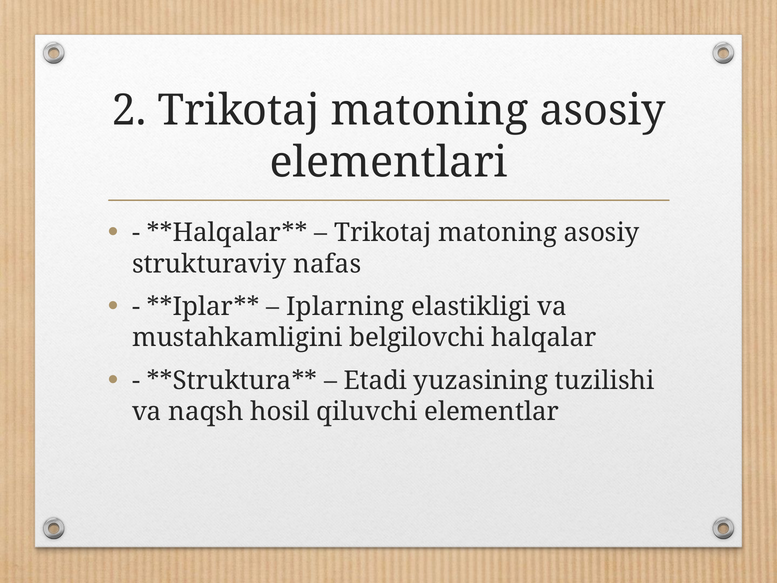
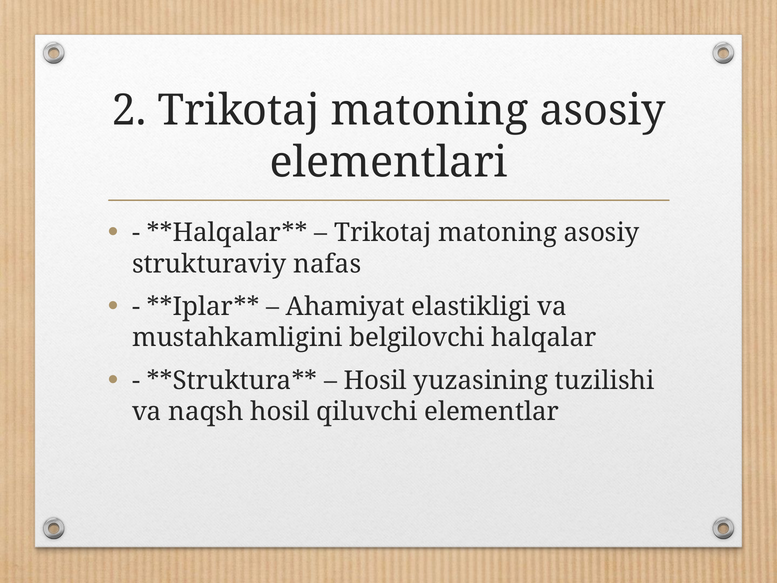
Iplarning: Iplarning -> Ahamiyat (345, 307)
Etadi: Etadi -> Hosil (375, 380)
